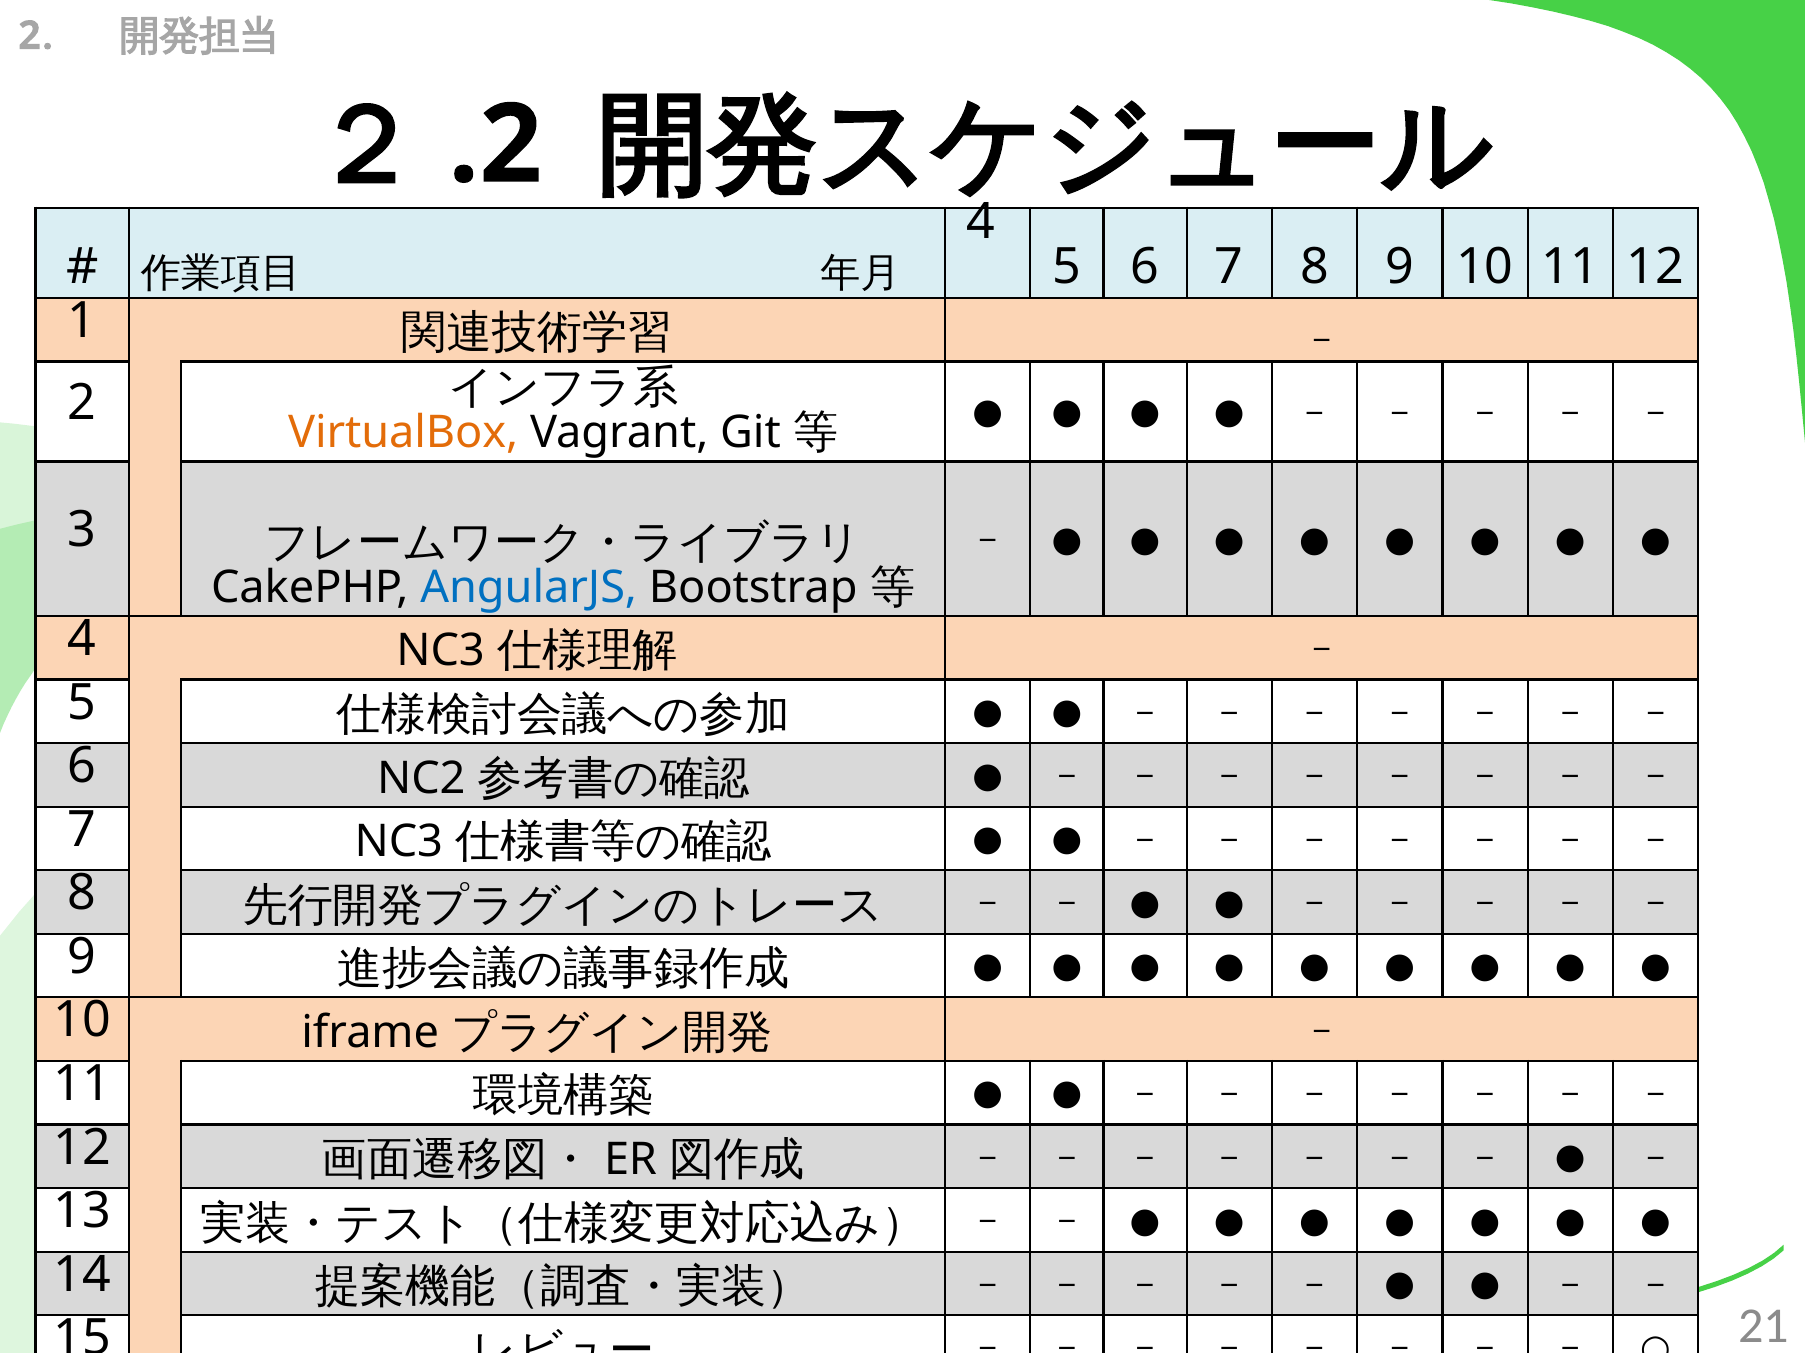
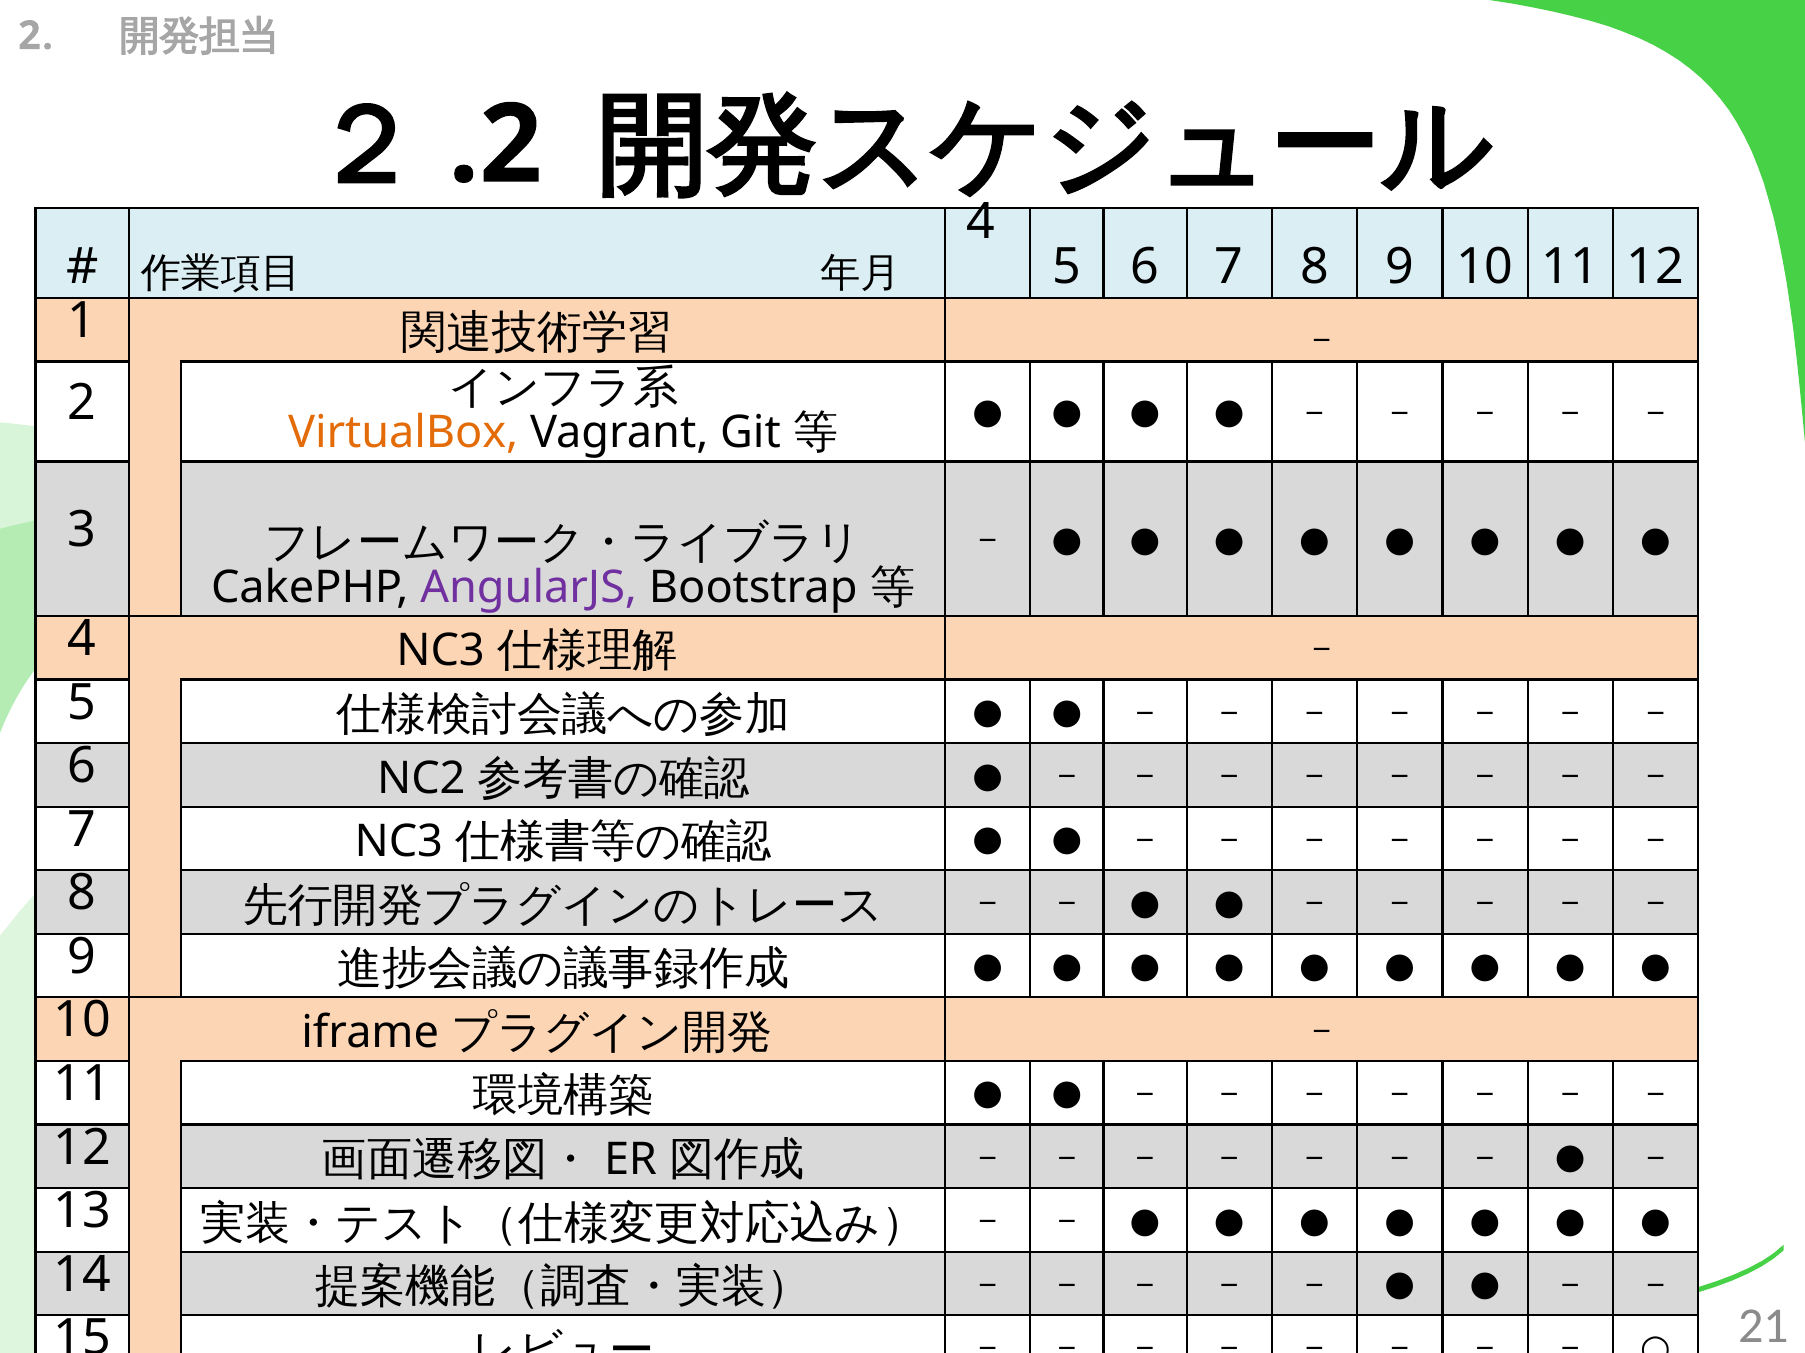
AngularJS colour: blue -> purple (529, 588)
